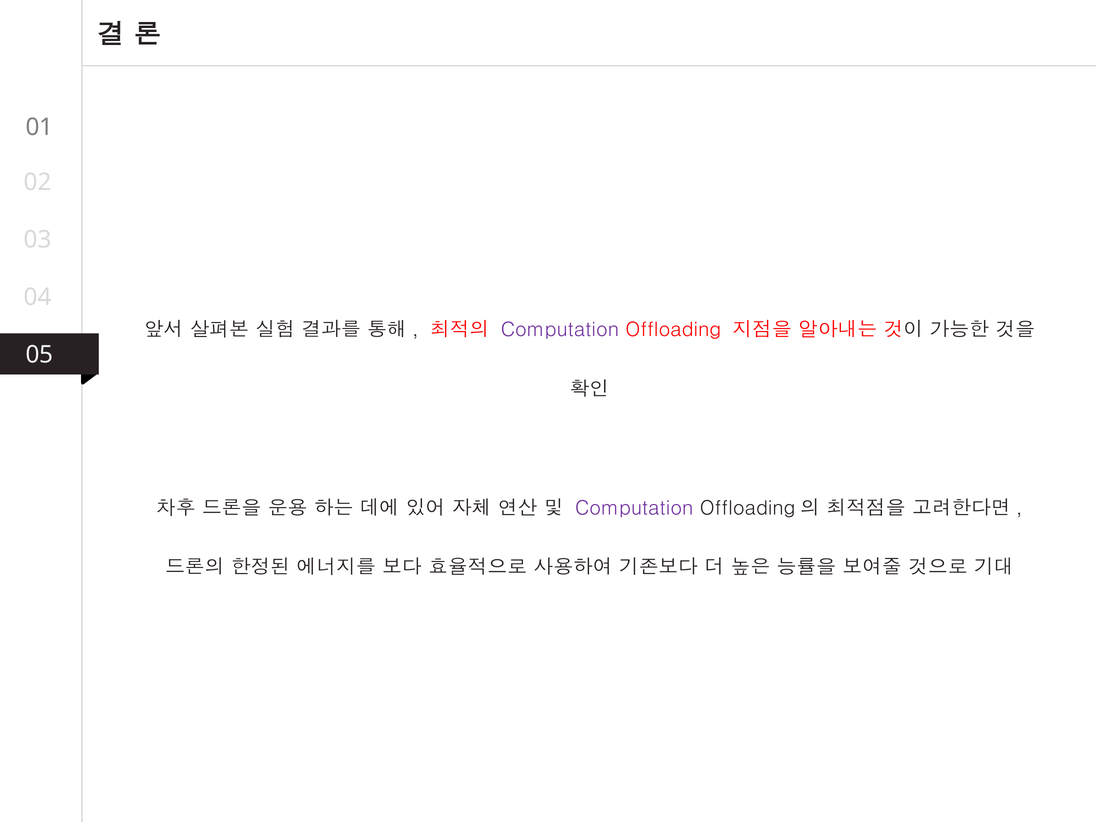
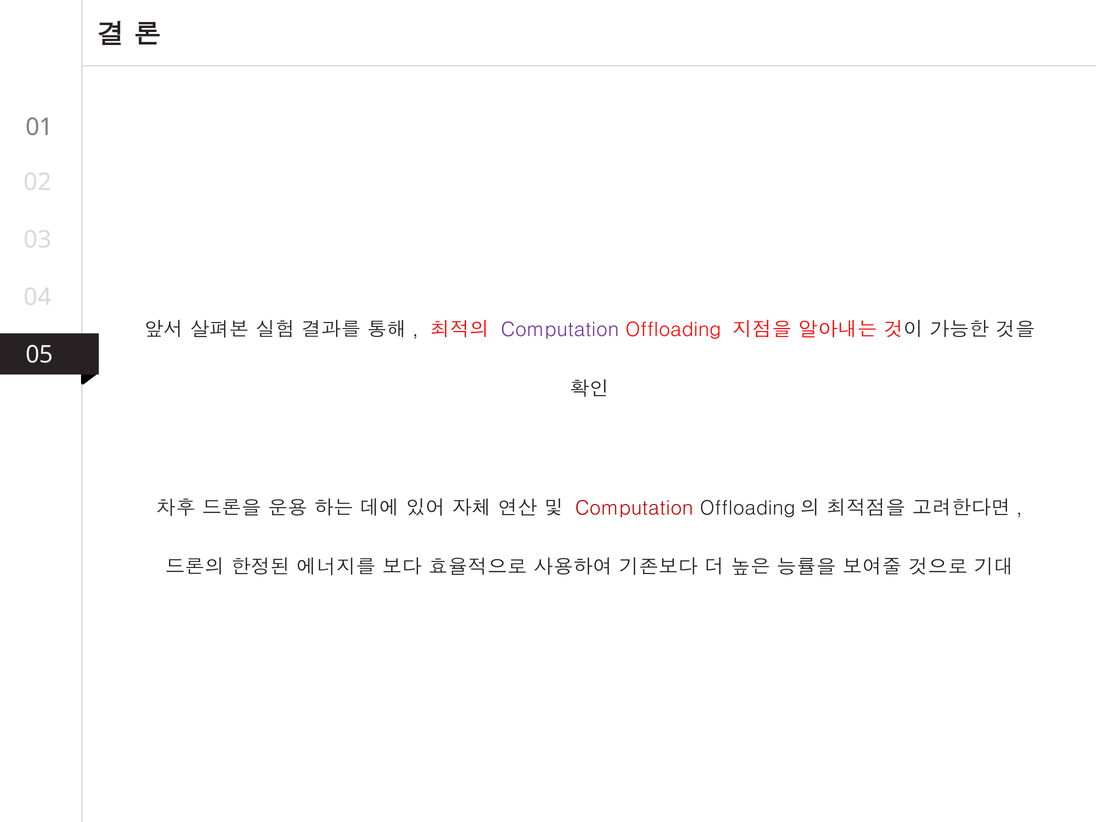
Computation colour: purple -> red (634, 508)
